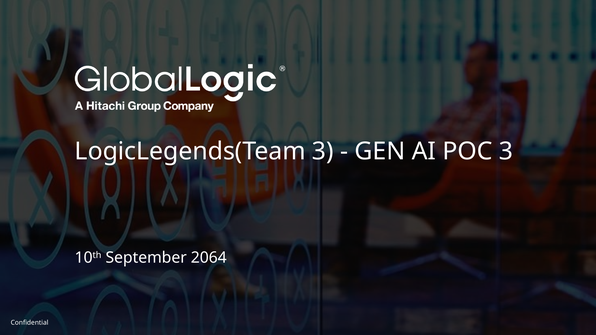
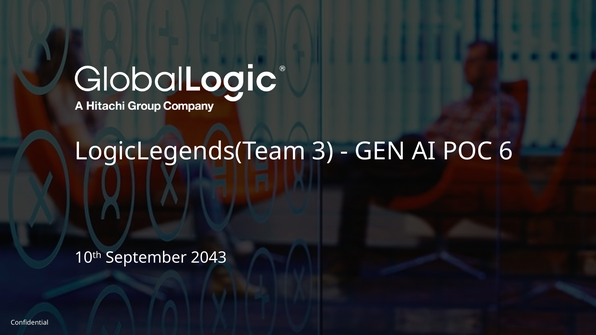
POC 3: 3 -> 6 (506, 151)
2064: 2064 -> 2043 (209, 258)
